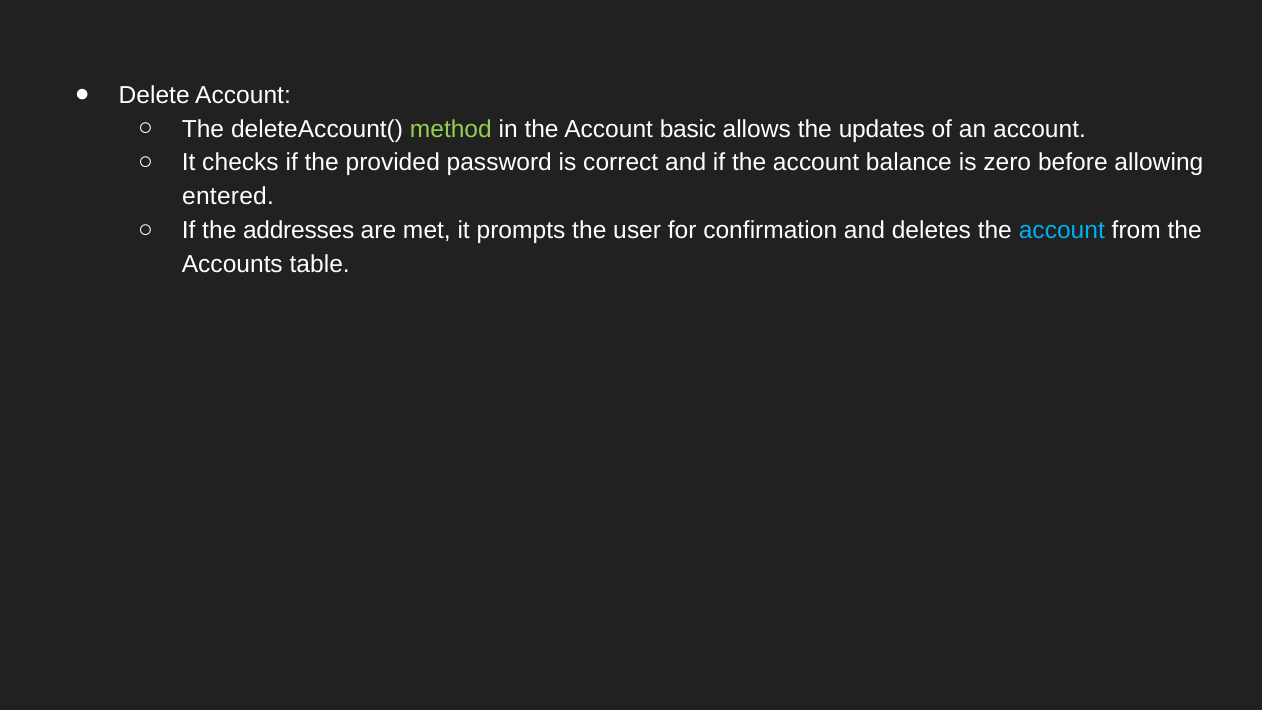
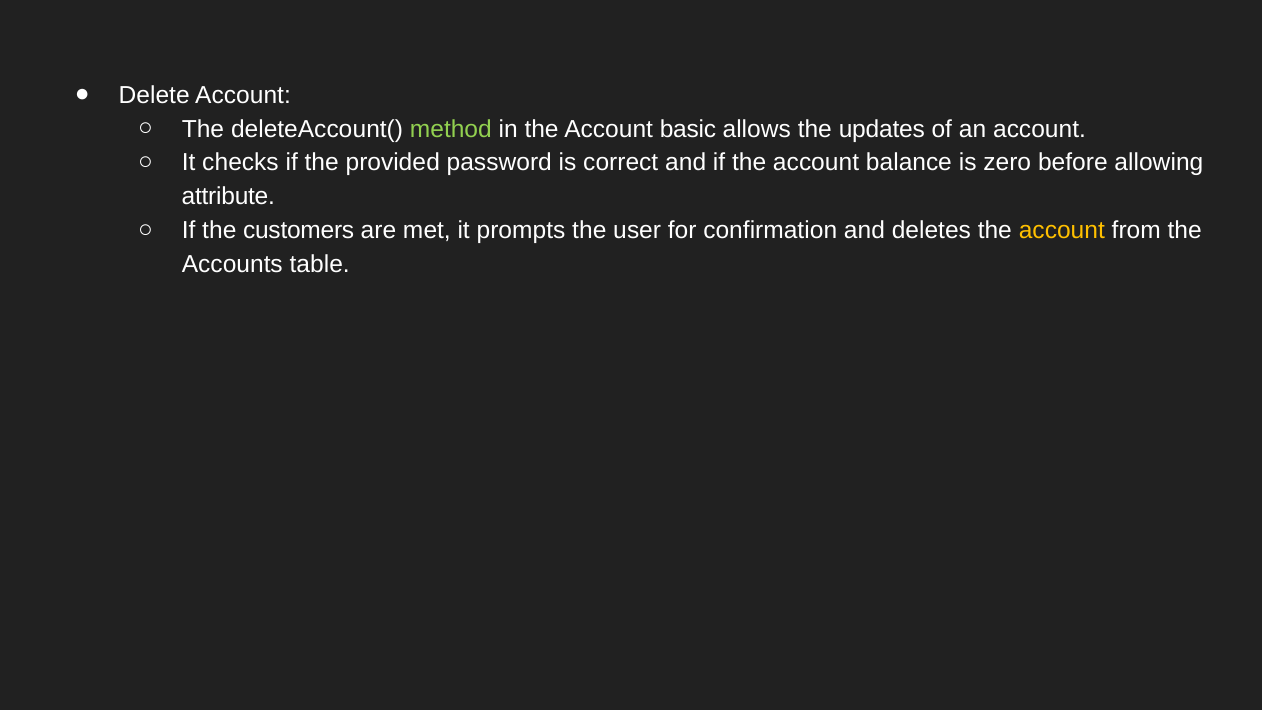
entered: entered -> attribute (228, 197)
addresses: addresses -> customers (299, 231)
account colour: light blue -> yellow (1062, 231)
